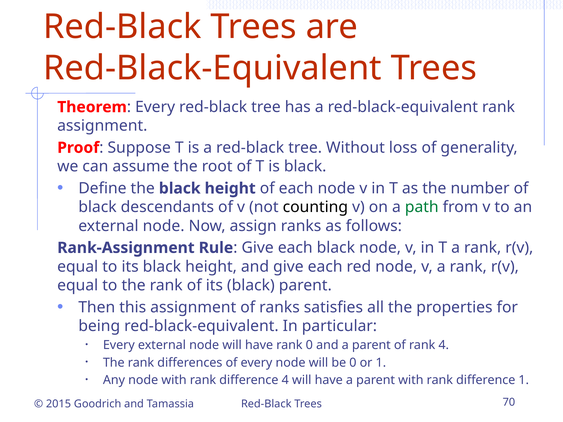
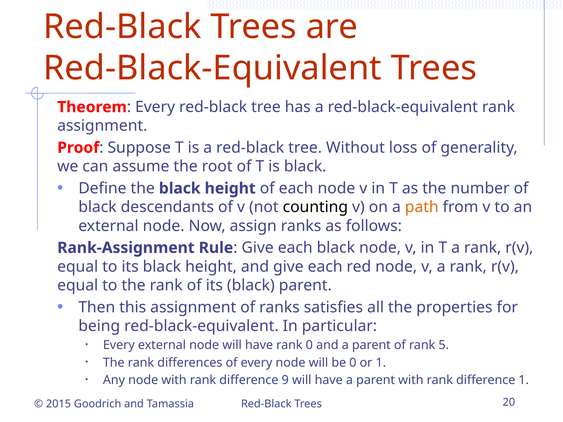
path colour: green -> orange (422, 207)
rank 4: 4 -> 5 (444, 345)
difference 4: 4 -> 9 (285, 380)
70: 70 -> 20 (509, 402)
